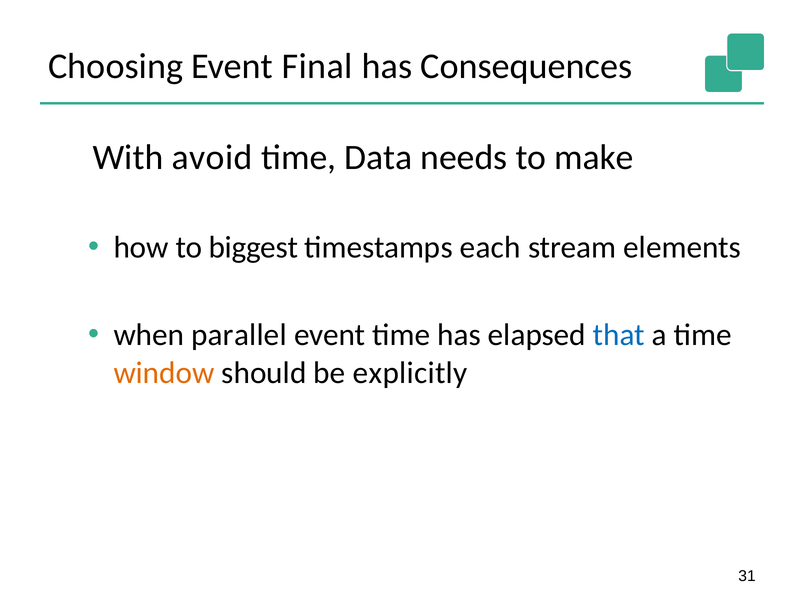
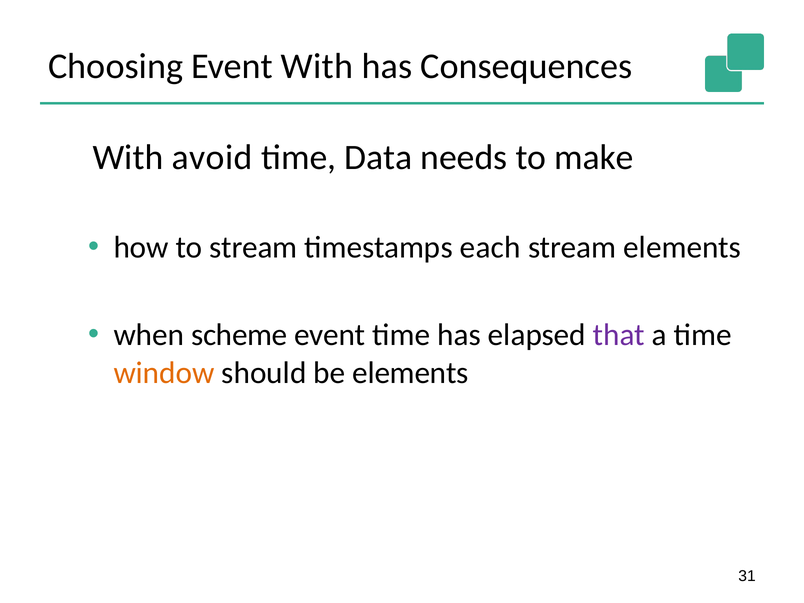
Final: Final -> With (317, 66)
to biggest: biggest -> stream (253, 248)
parallel: parallel -> scheme (239, 335)
that colour: blue -> purple (619, 335)
be explicitly: explicitly -> elements (410, 373)
